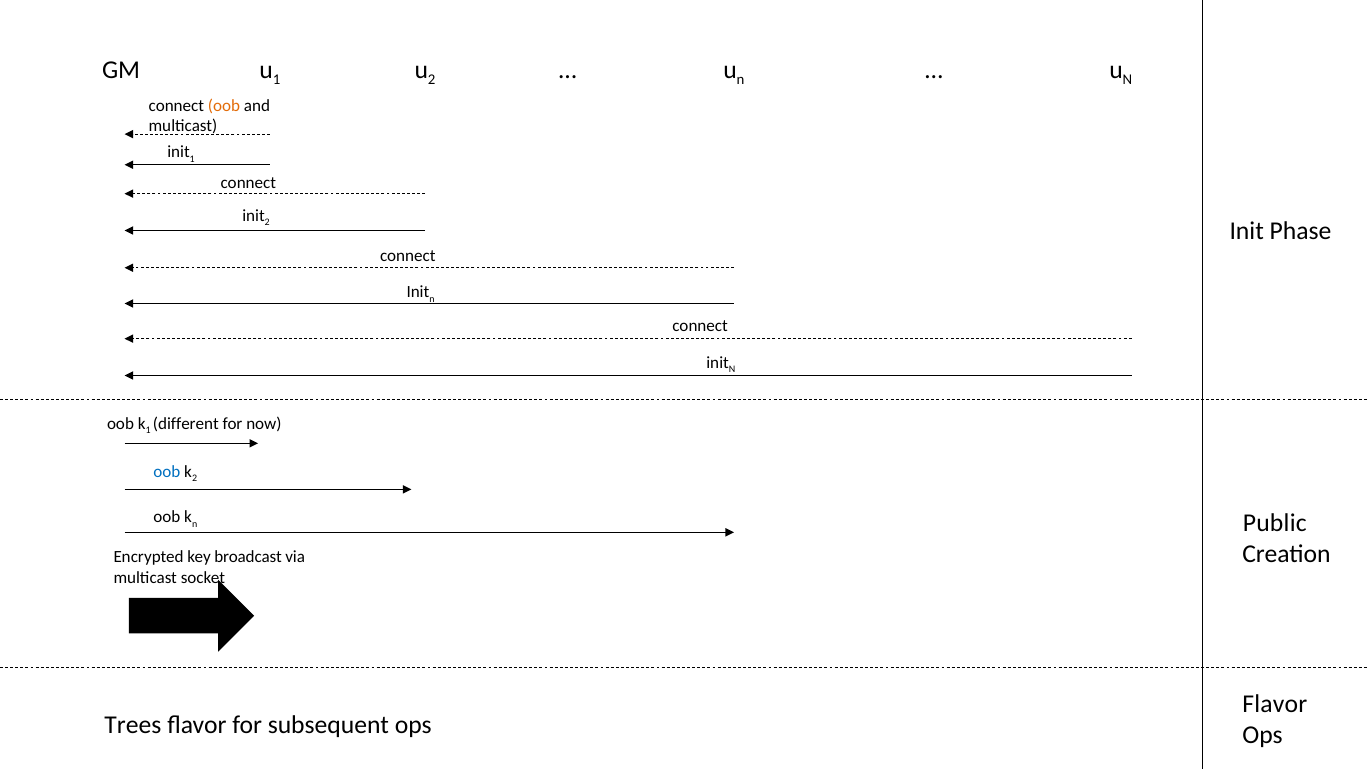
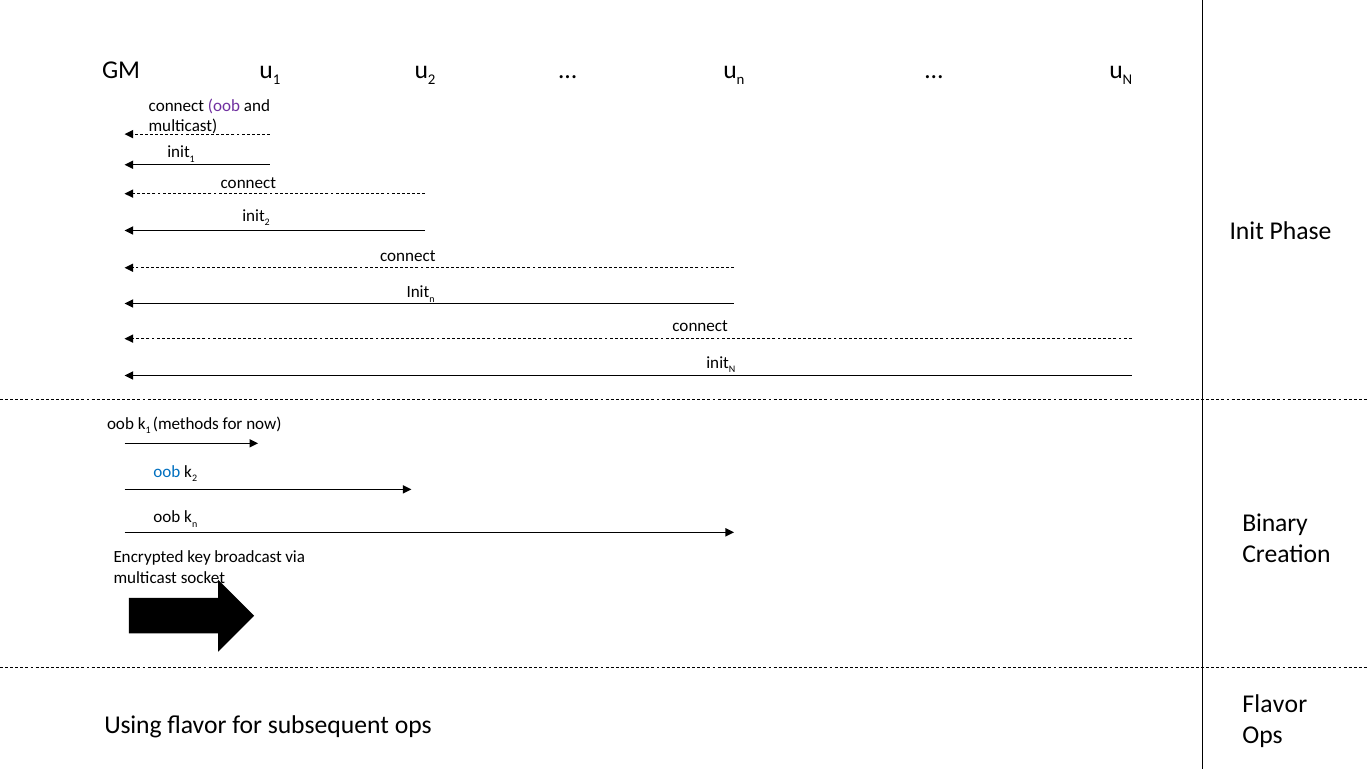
oob colour: orange -> purple (224, 106)
different: different -> methods (186, 424)
Public: Public -> Binary (1275, 523)
Trees: Trees -> Using (133, 726)
